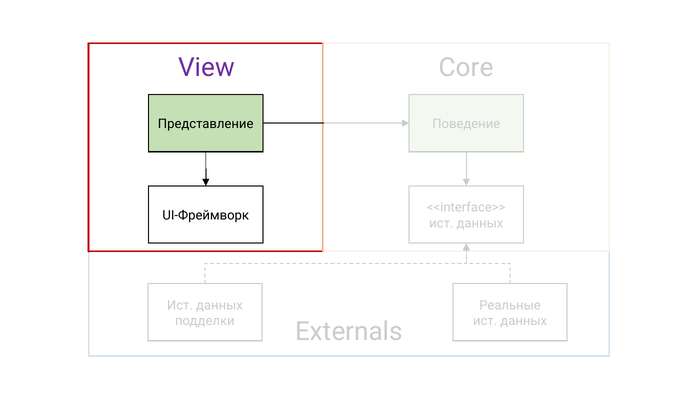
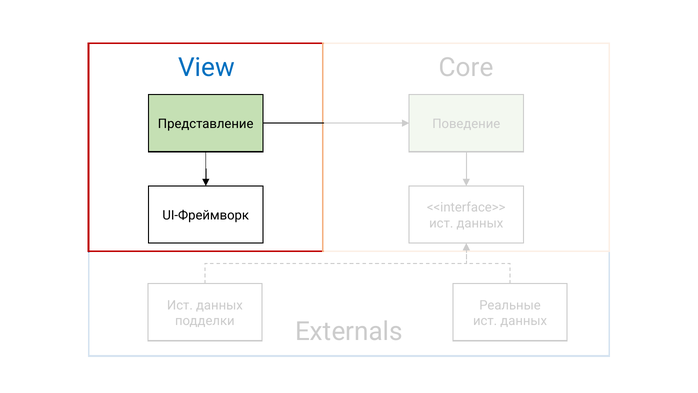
View colour: purple -> blue (206, 67)
